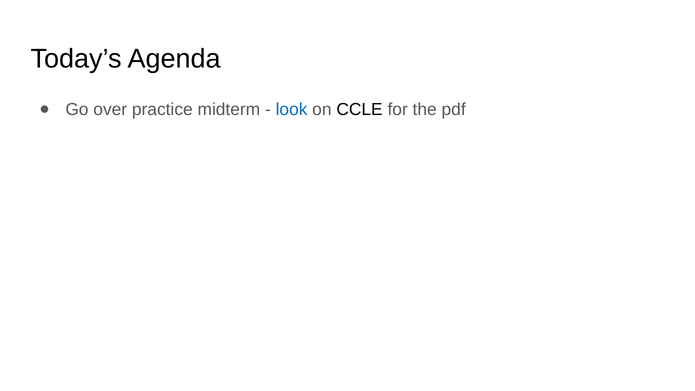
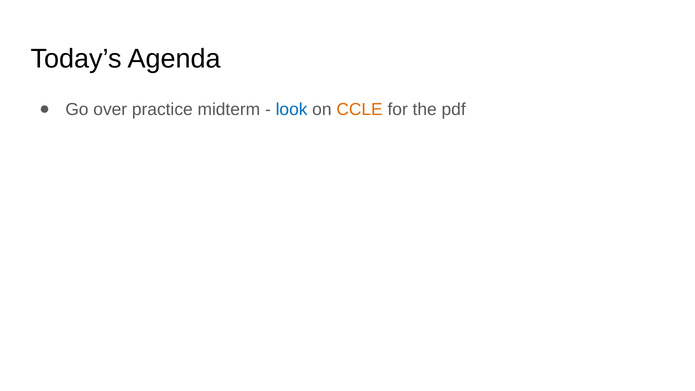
CCLE colour: black -> orange (360, 109)
